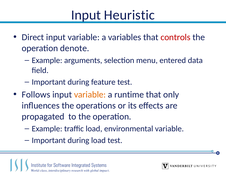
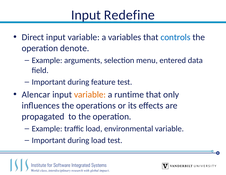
Heuristic: Heuristic -> Redefine (129, 15)
controls colour: red -> blue (175, 37)
Follows: Follows -> Alencar (36, 94)
